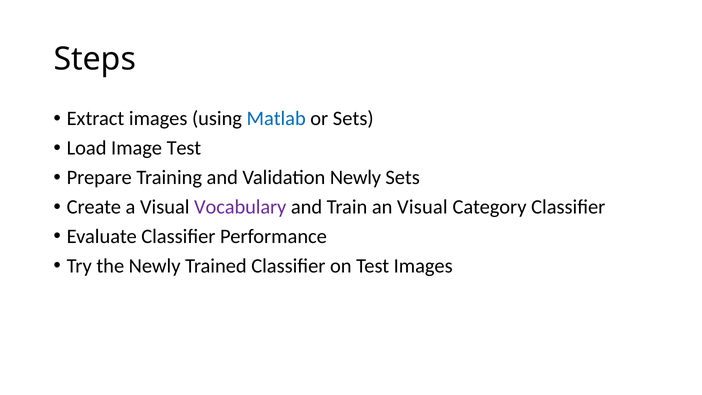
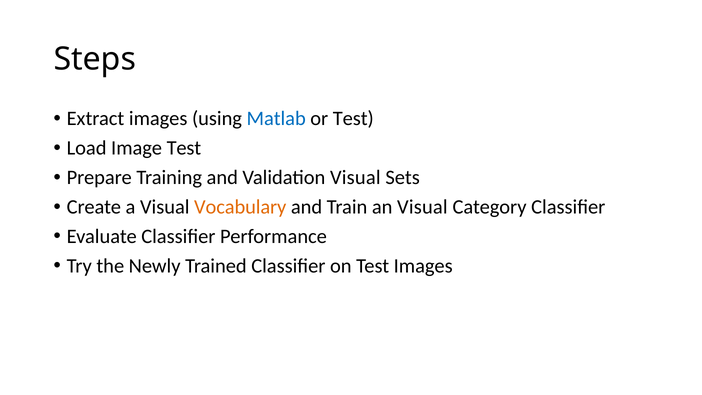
or Sets: Sets -> Test (353, 119)
Validation Newly: Newly -> Visual (355, 178)
Vocabulary colour: purple -> orange (240, 207)
